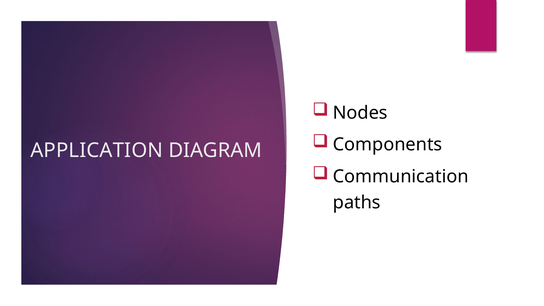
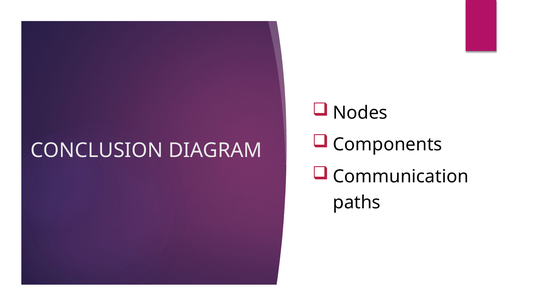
APPLICATION: APPLICATION -> CONCLUSION (97, 150)
